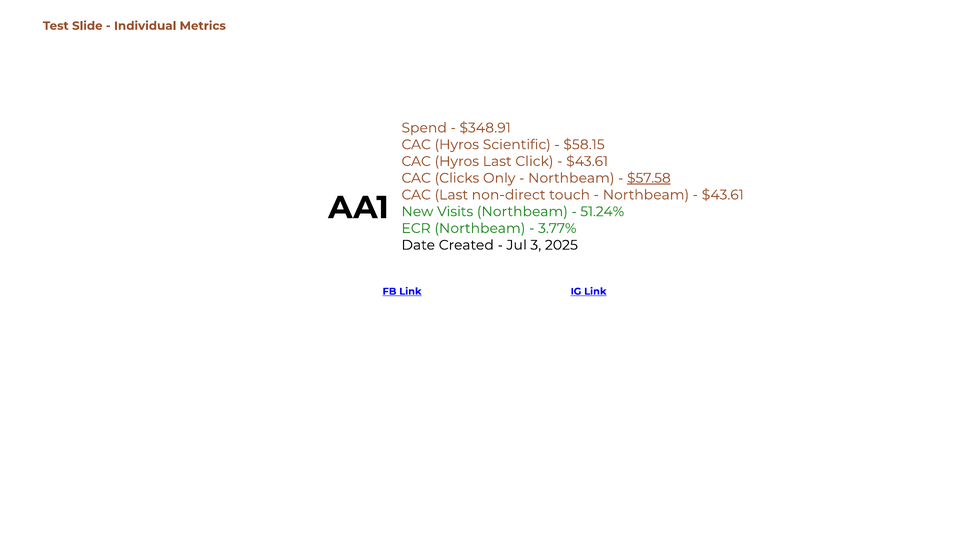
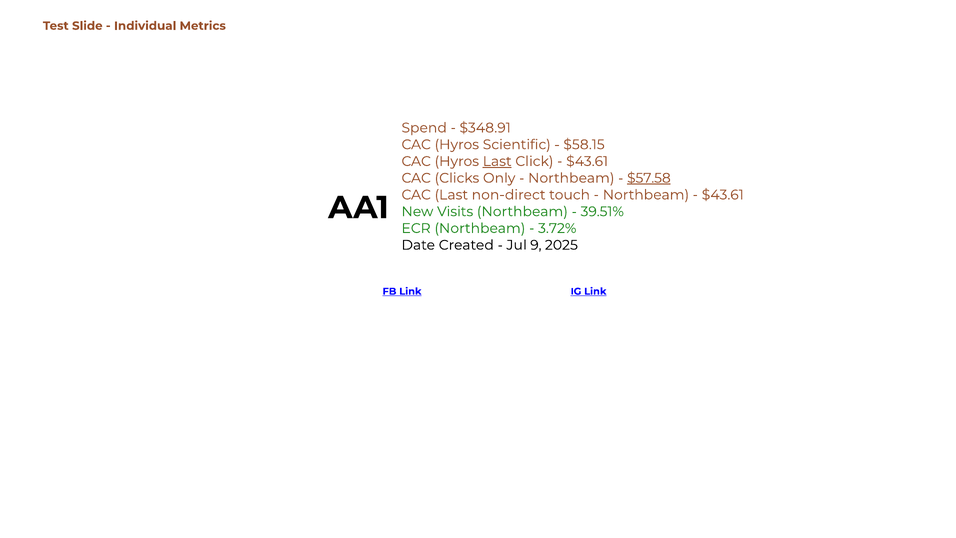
Last underline: none -> present (497, 161)
51.24%: 51.24% -> 39.51% (602, 212)
3.77%: 3.77% -> 3.72% (557, 228)
3: 3 -> 9 (536, 245)
